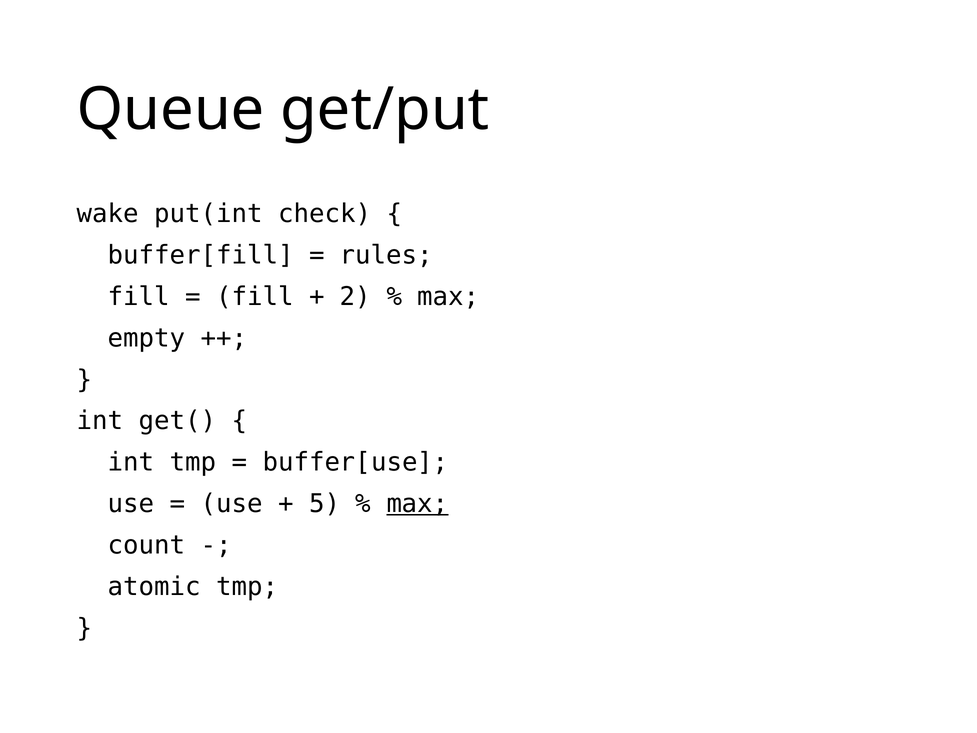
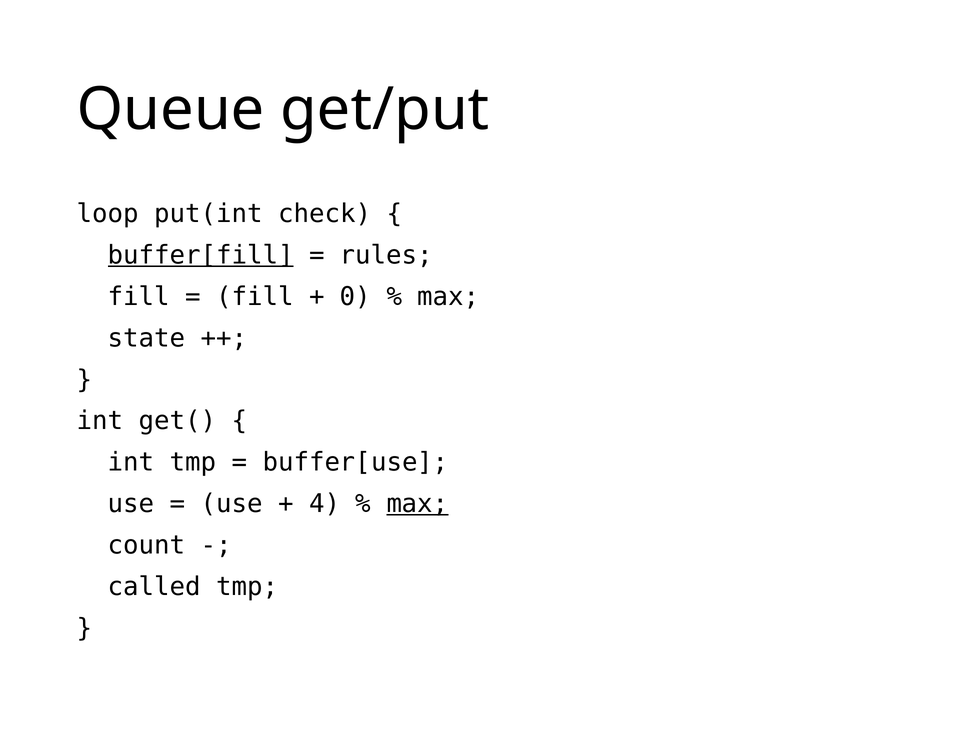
wake: wake -> loop (108, 214)
buffer[fill underline: none -> present (201, 255)
2: 2 -> 0 (356, 297)
empty: empty -> state (147, 338)
5: 5 -> 4 (325, 504)
atomic: atomic -> called (154, 587)
